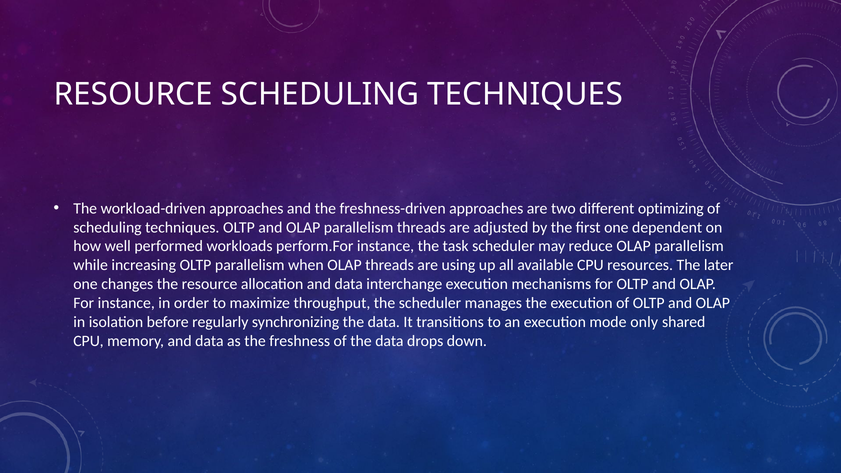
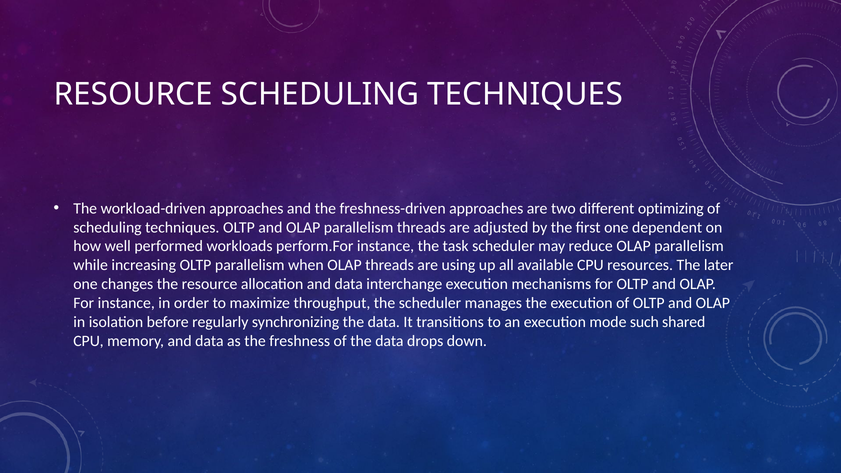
only: only -> such (644, 322)
